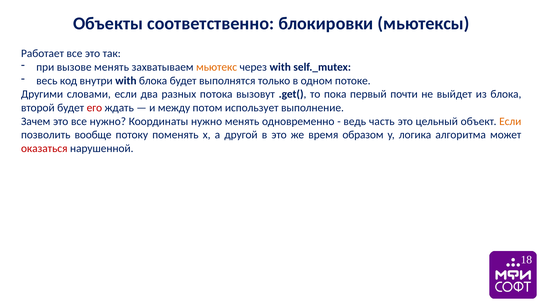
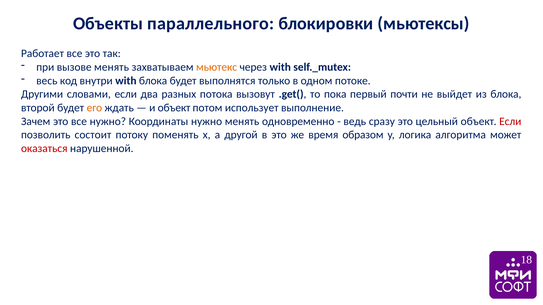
соответственно: соответственно -> параллельного (211, 23)
его colour: red -> orange (94, 108)
и между: между -> объект (174, 108)
часть: часть -> сразу (382, 121)
Если colour: orange -> red (510, 121)
вообще: вообще -> состоит (93, 135)
